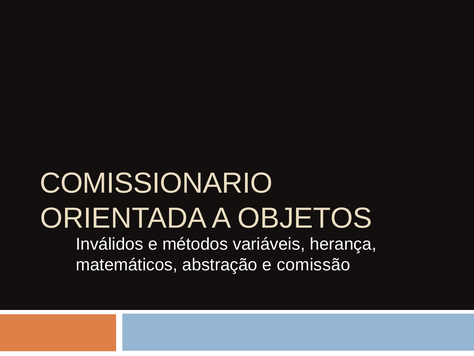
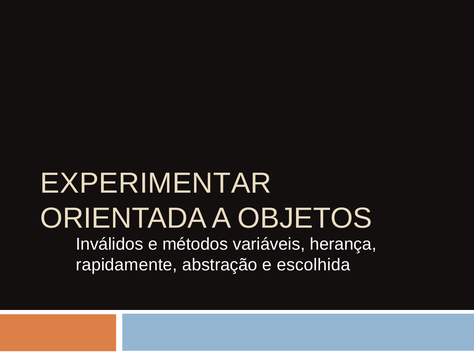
COMISSIONARIO: COMISSIONARIO -> EXPERIMENTAR (156, 183)
matemáticos: matemáticos -> rapidamente (127, 264)
comissão: comissão -> escolhida (314, 264)
